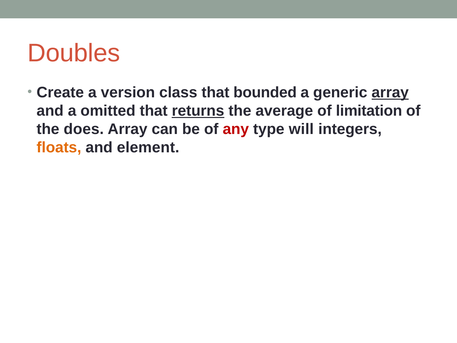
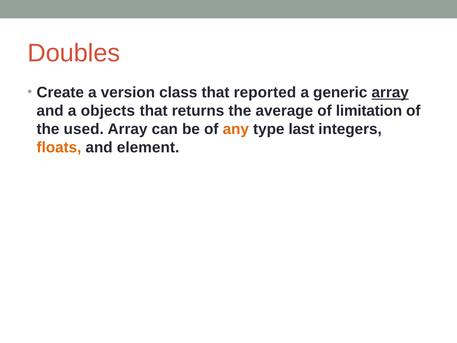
bounded: bounded -> reported (265, 92)
omitted: omitted -> objects (108, 111)
returns underline: present -> none (198, 111)
does: does -> used (84, 129)
any colour: red -> orange (236, 129)
will: will -> last (301, 129)
